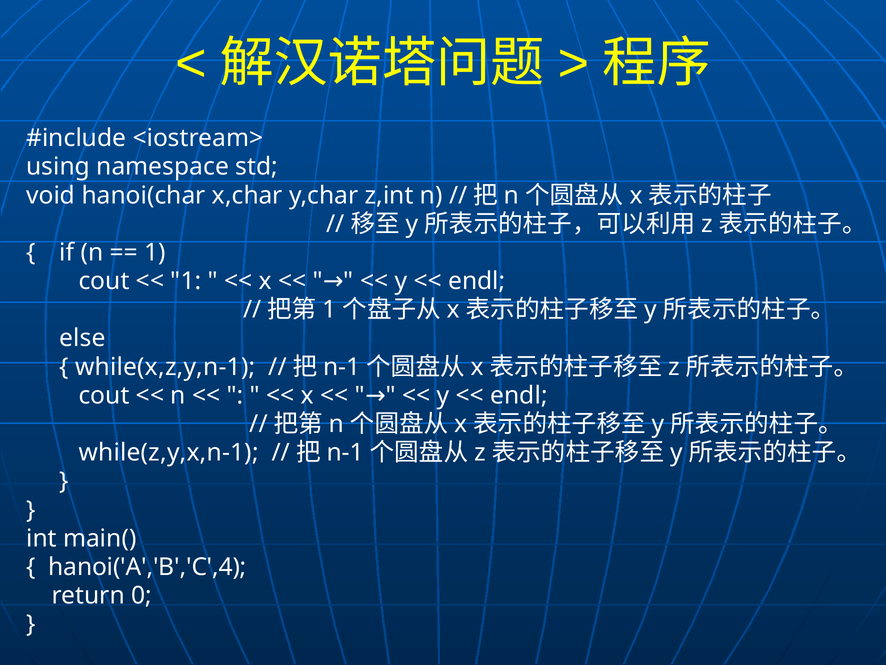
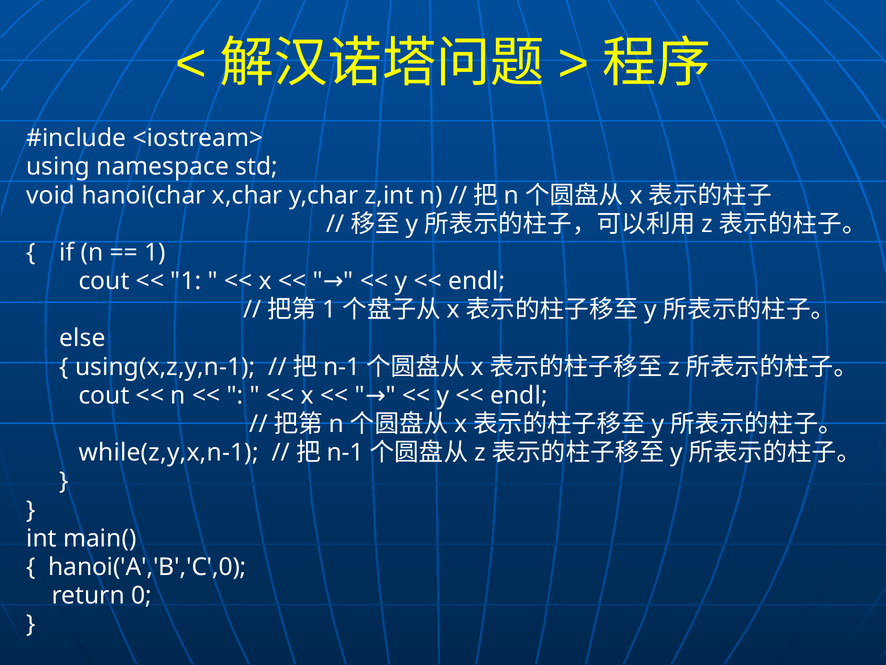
while(x,z,y,n-1: while(x,z,y,n-1 -> using(x,z,y,n-1 (165, 367)
hanoi('A','B','C',4: hanoi('A','B','C',4 -> hanoi('A','B','C',0 (147, 567)
